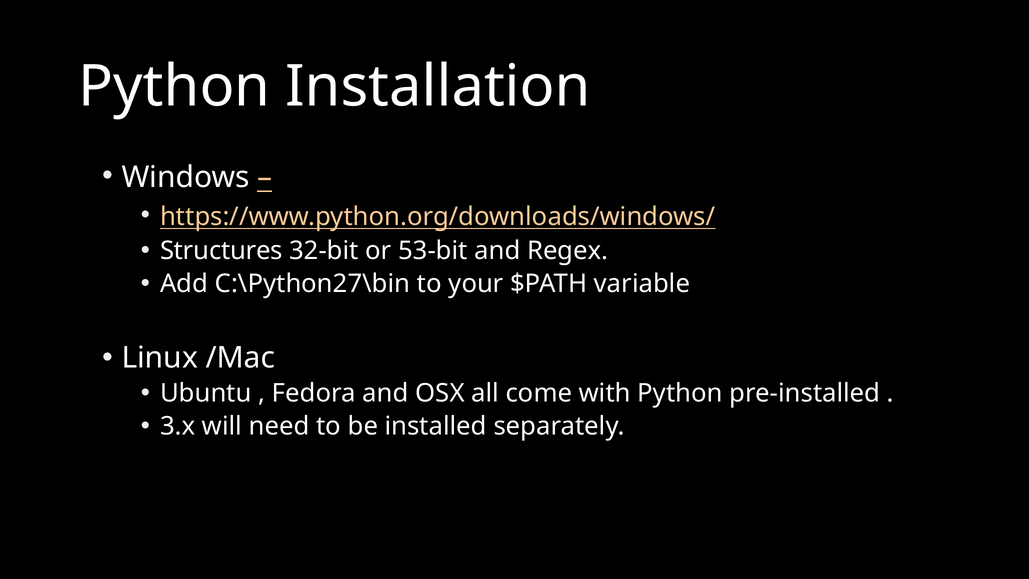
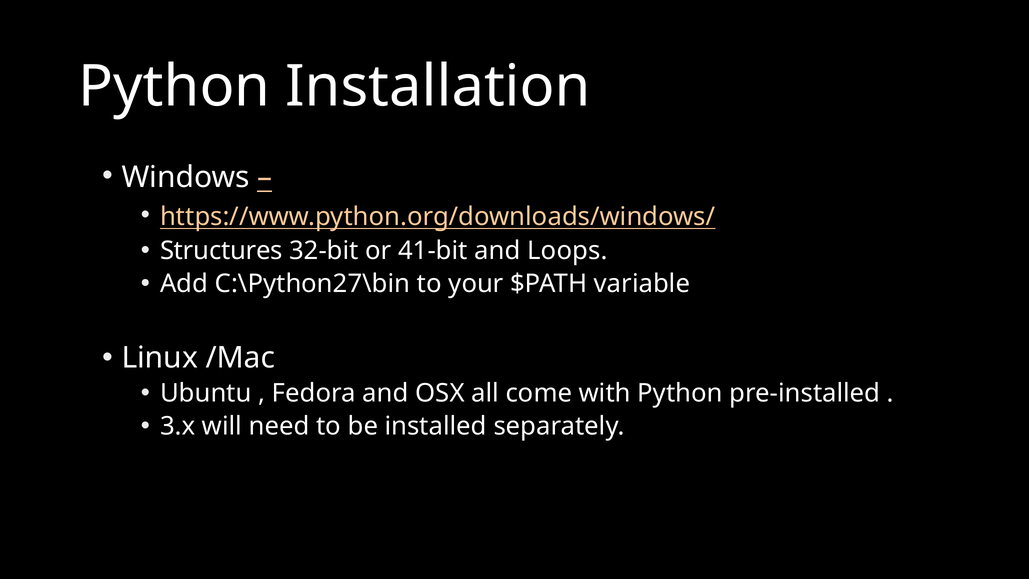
53-bit: 53-bit -> 41-bit (433, 251)
Regex: Regex -> Loops (567, 251)
